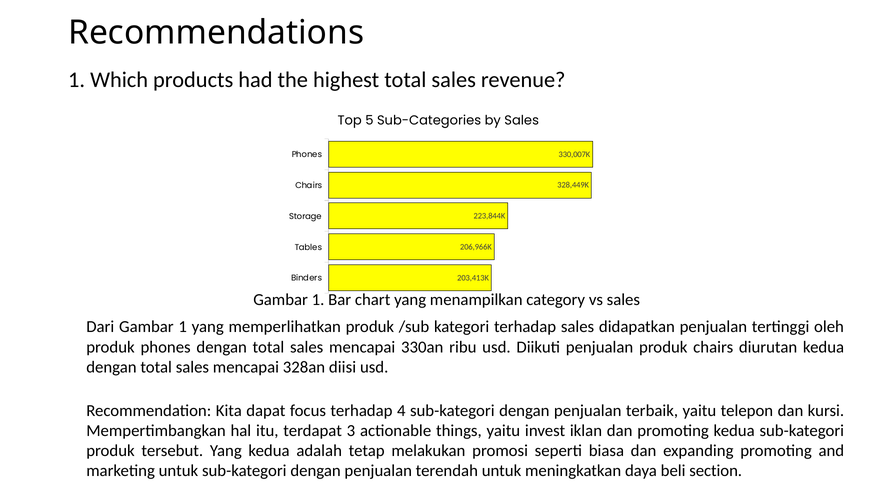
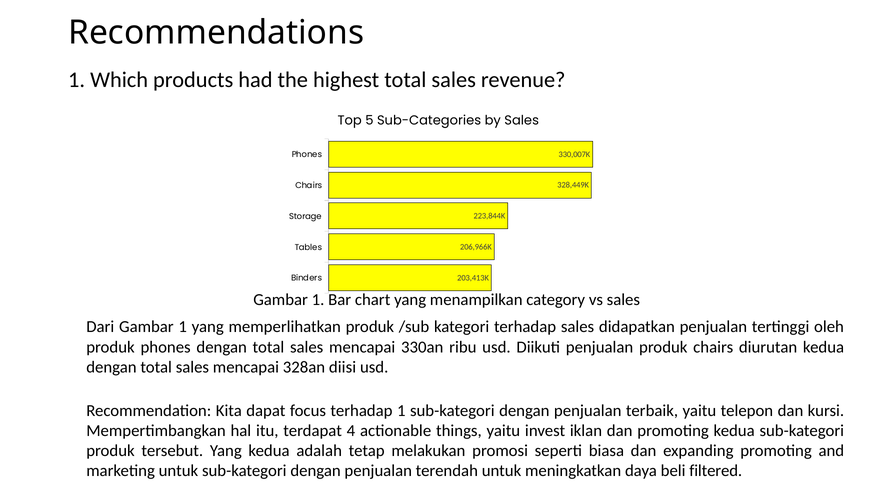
terhadap 4: 4 -> 1 (401, 411)
3: 3 -> 4 (351, 431)
section: section -> filtered (716, 471)
